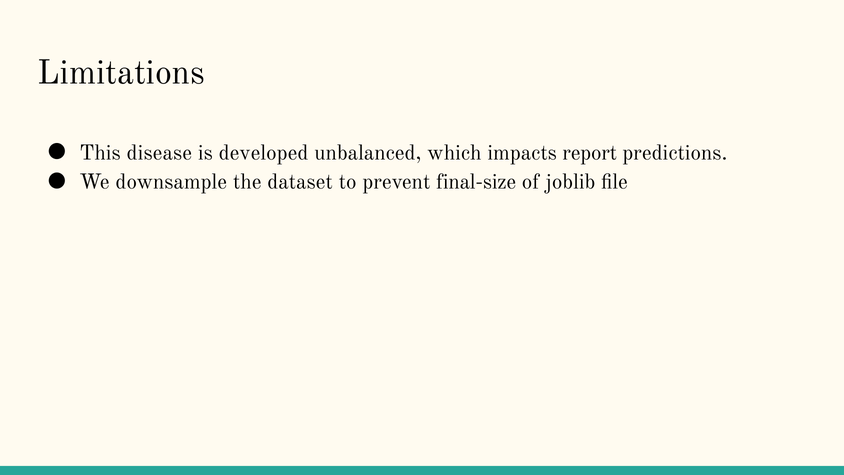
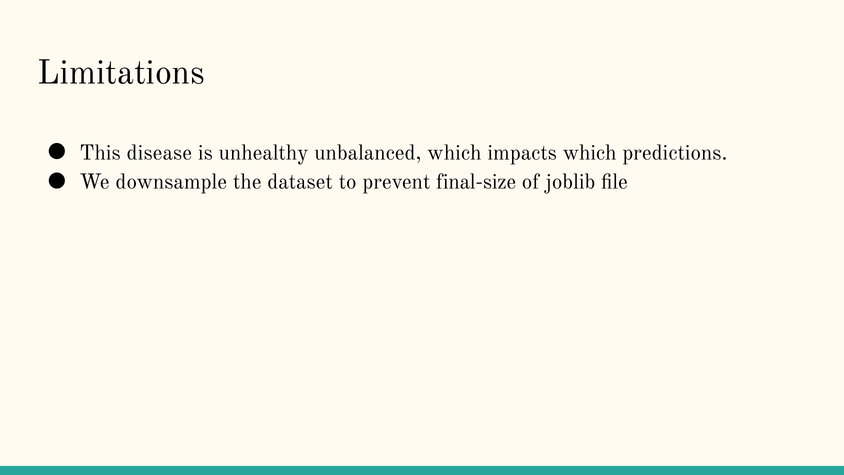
developed: developed -> unhealthy (264, 153)
impacts report: report -> which (590, 153)
